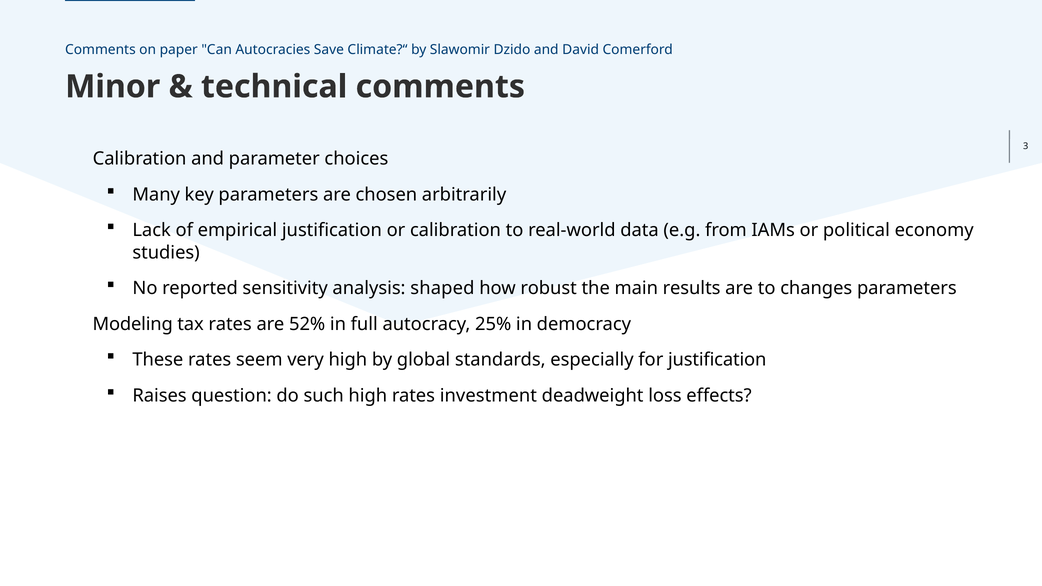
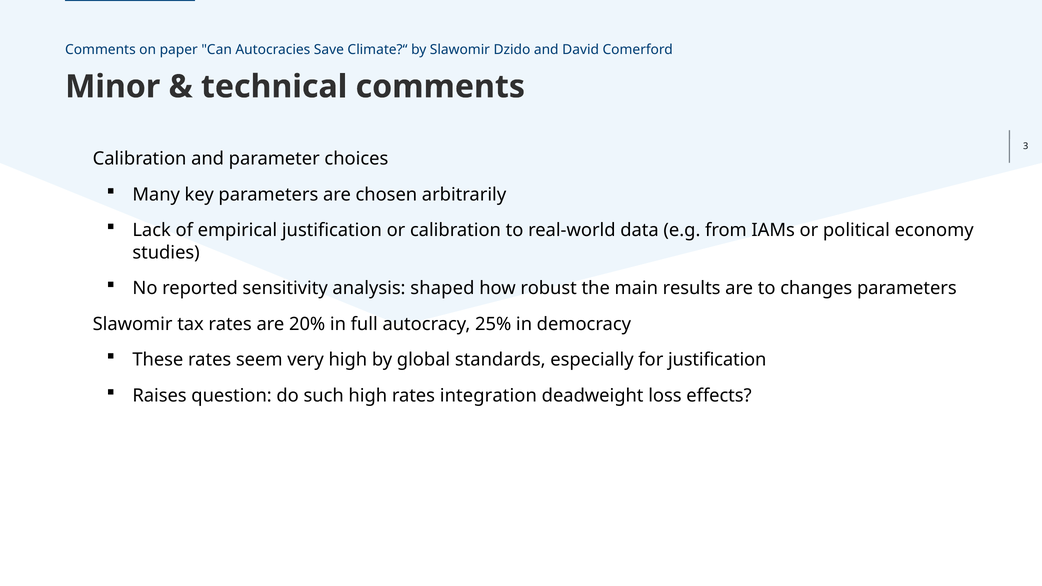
Modeling: Modeling -> Slawomir (133, 324)
52%: 52% -> 20% (307, 324)
investment: investment -> integration (488, 396)
